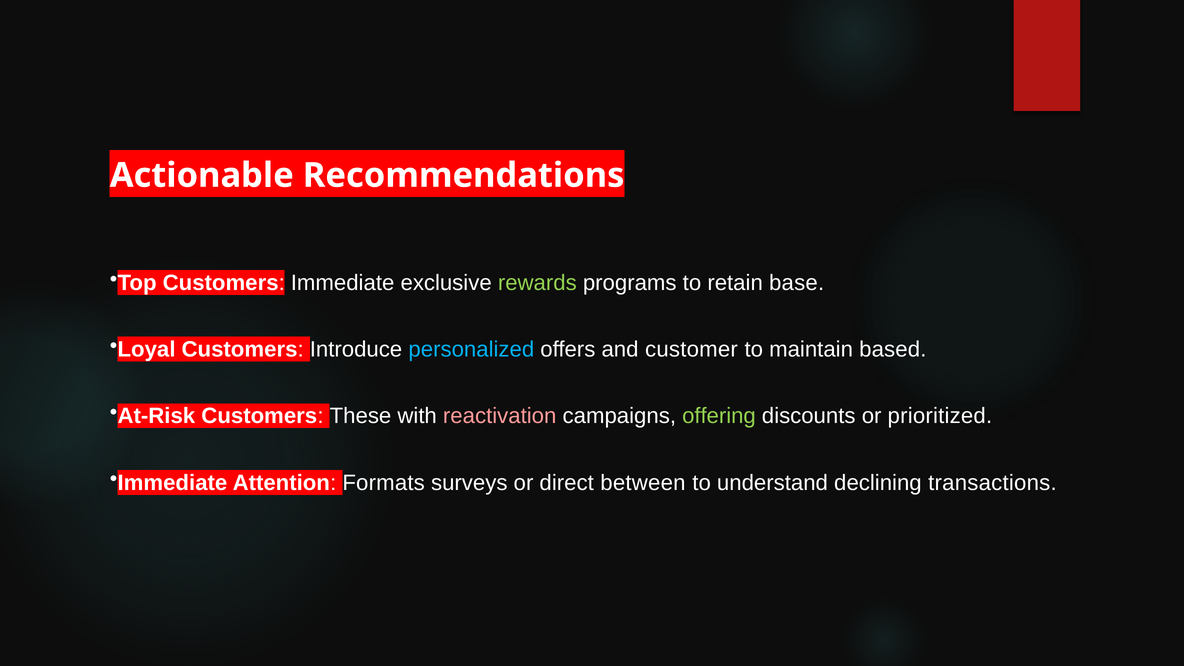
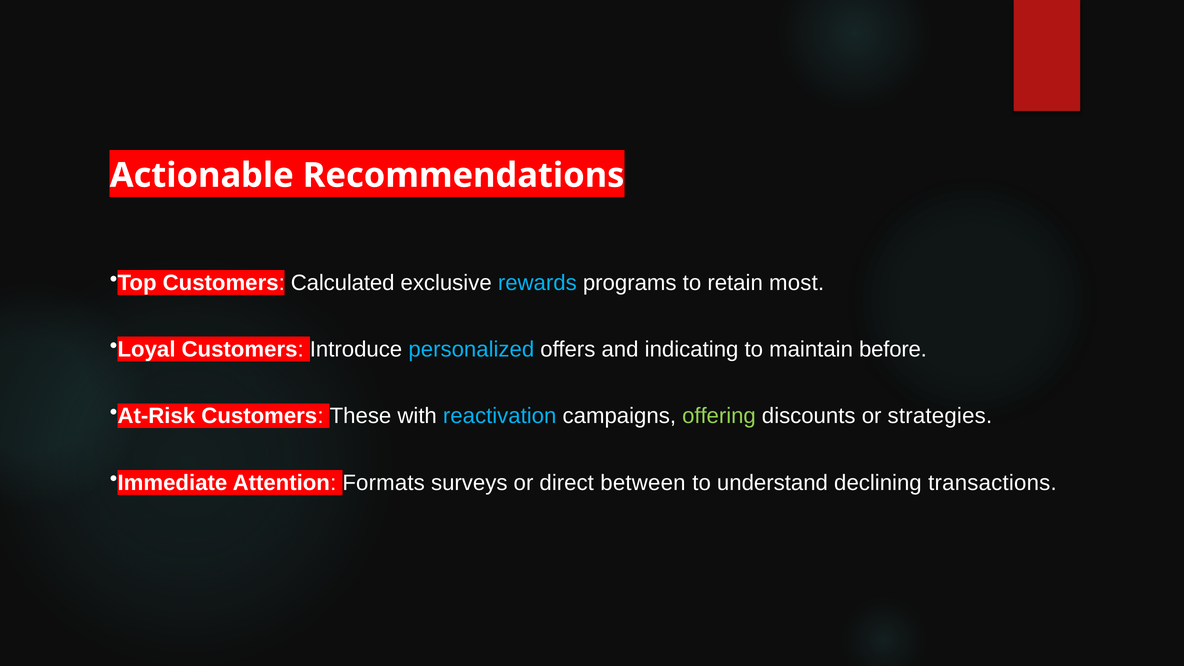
Customers Immediate: Immediate -> Calculated (343, 283)
rewards colour: light green -> light blue (537, 283)
base: base -> most (797, 283)
customer: customer -> indicating (692, 350)
based: based -> before (893, 350)
reactivation colour: pink -> light blue (500, 416)
prioritized: prioritized -> strategies (940, 416)
